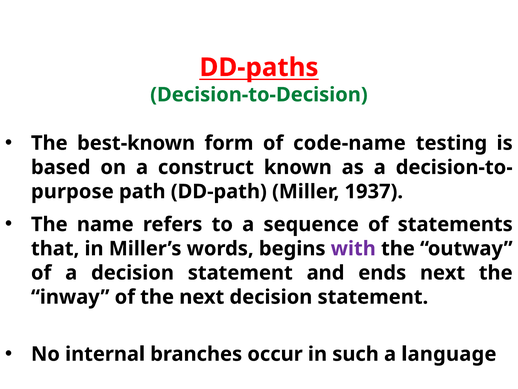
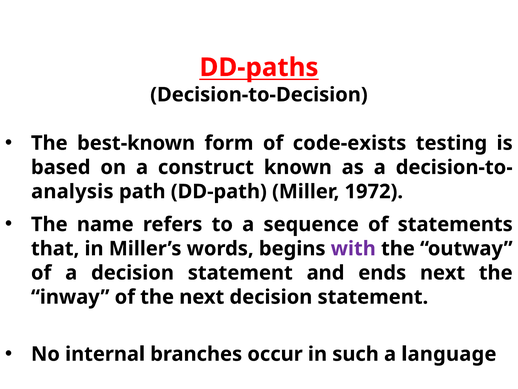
Decision-to-Decision colour: green -> black (259, 95)
code-name: code-name -> code-exists (350, 143)
purpose: purpose -> analysis (72, 191)
1937: 1937 -> 1972 (374, 191)
